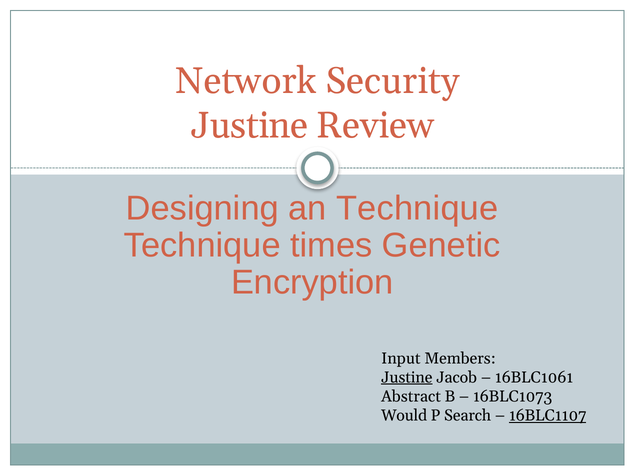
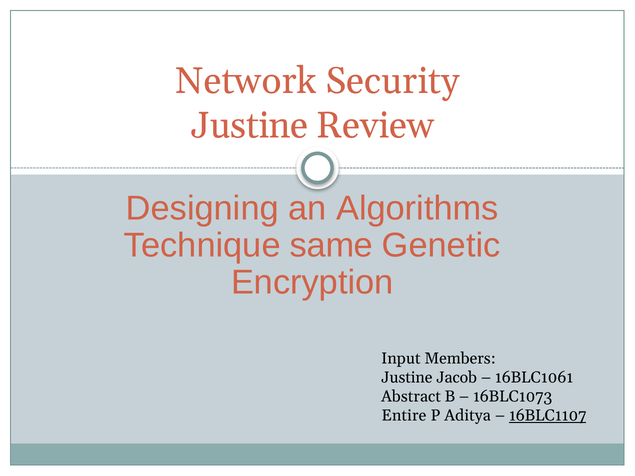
an Technique: Technique -> Algorithms (417, 208)
times: times -> same (331, 245)
Justine underline: present -> none (407, 378)
Would: Would -> Entire (404, 416)
Search: Search -> Aditya (468, 416)
